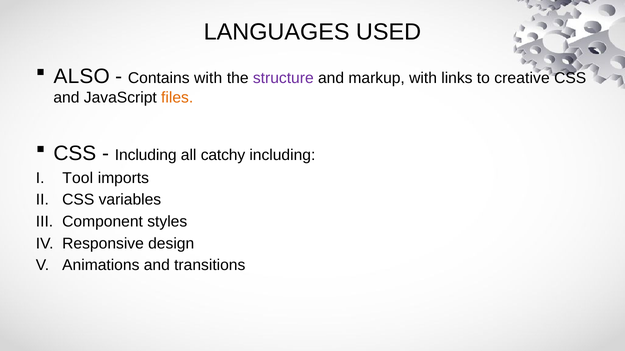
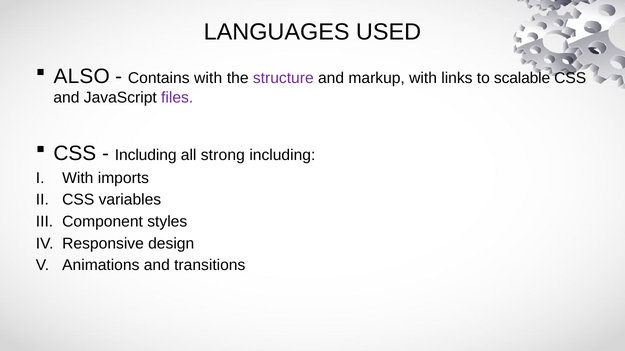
creative: creative -> scalable (522, 78)
files colour: orange -> purple (177, 98)
catchy: catchy -> strong (223, 155)
Tool: Tool -> With (78, 178)
